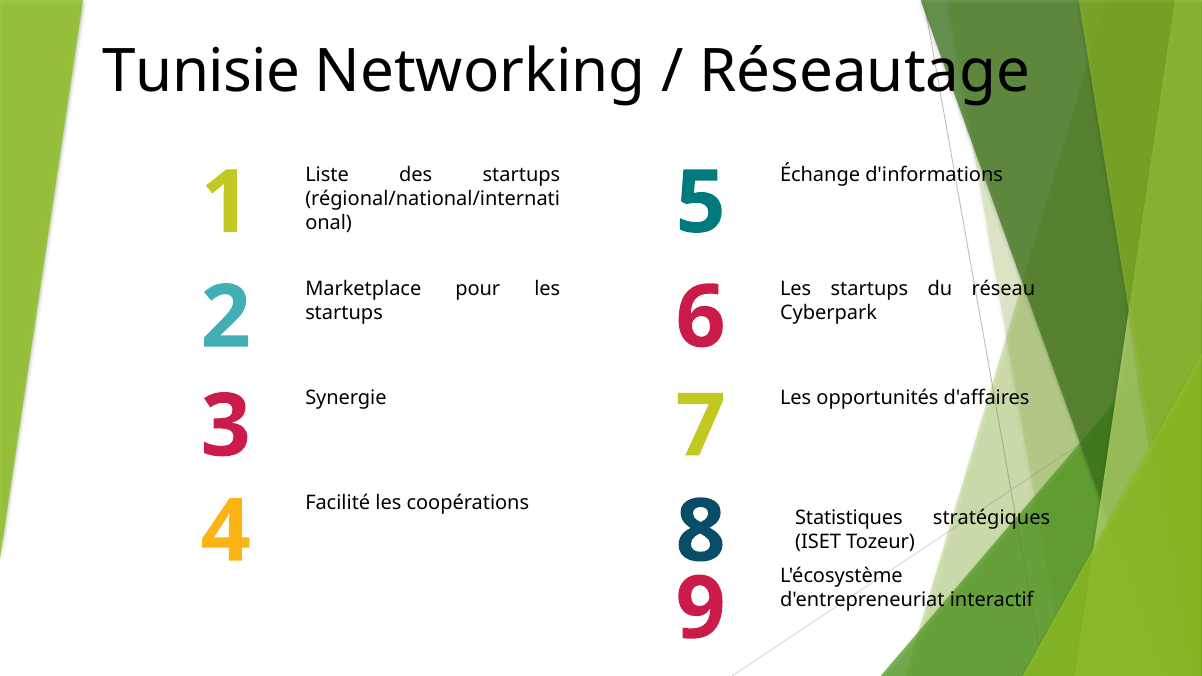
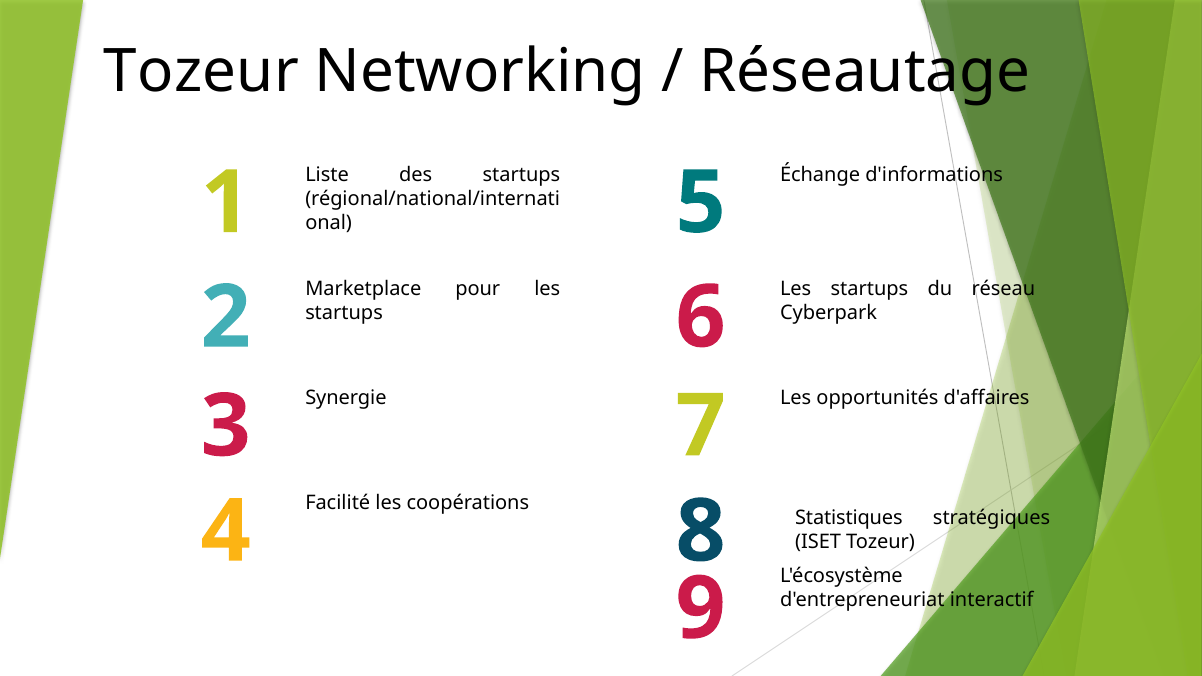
Tunisie: Tunisie -> Tozeur (201, 71)
